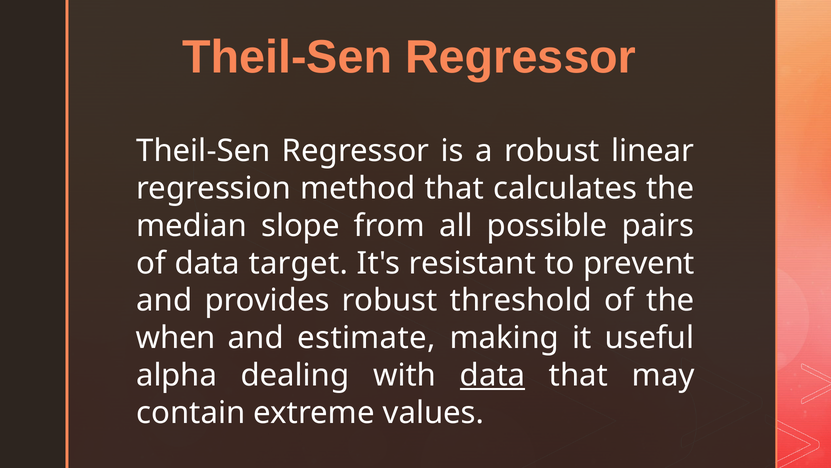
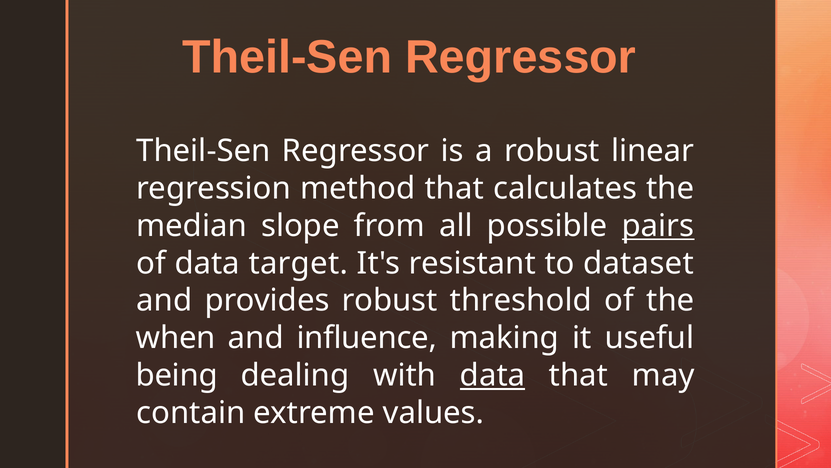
pairs underline: none -> present (658, 226)
prevent: prevent -> dataset (639, 263)
estimate: estimate -> influence (367, 338)
alpha: alpha -> being (177, 375)
